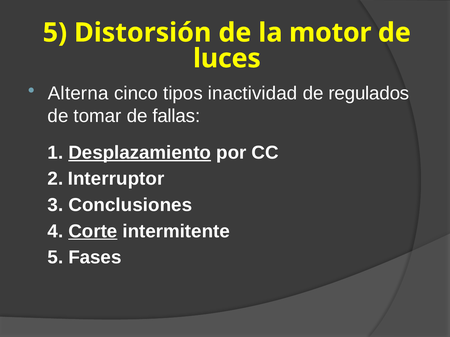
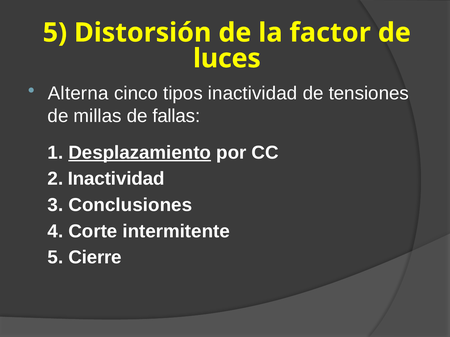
motor: motor -> factor (330, 33)
regulados: regulados -> tensiones (369, 94)
tomar: tomar -> millas (98, 116)
2 Interruptor: Interruptor -> Inactividad (116, 179)
Corte underline: present -> none (93, 232)
Fases: Fases -> Cierre (95, 258)
